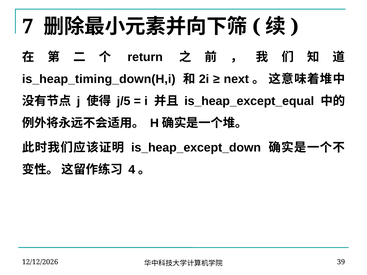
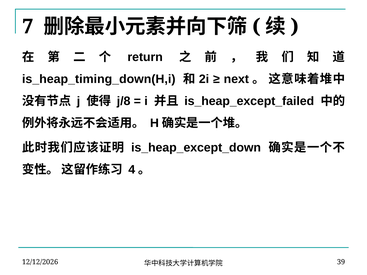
j/5: j/5 -> j/8 (124, 101)
is_heap_except_equal: is_heap_except_equal -> is_heap_except_failed (249, 101)
